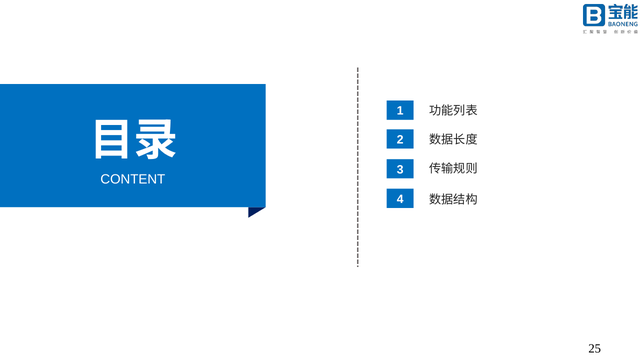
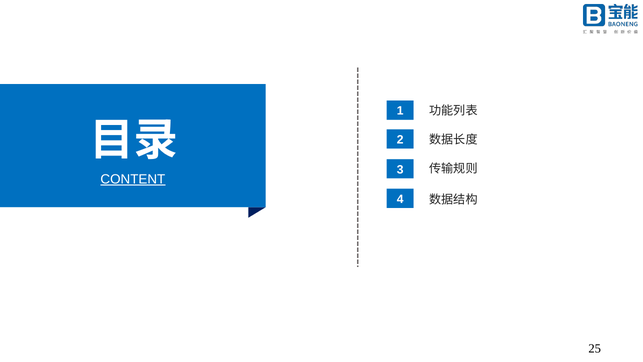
CONTENT underline: none -> present (133, 179)
